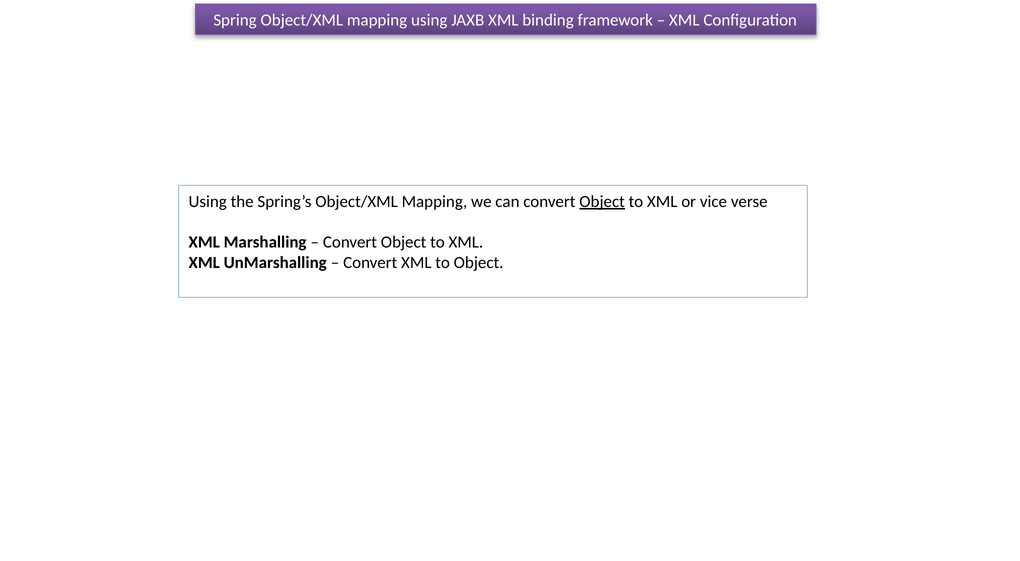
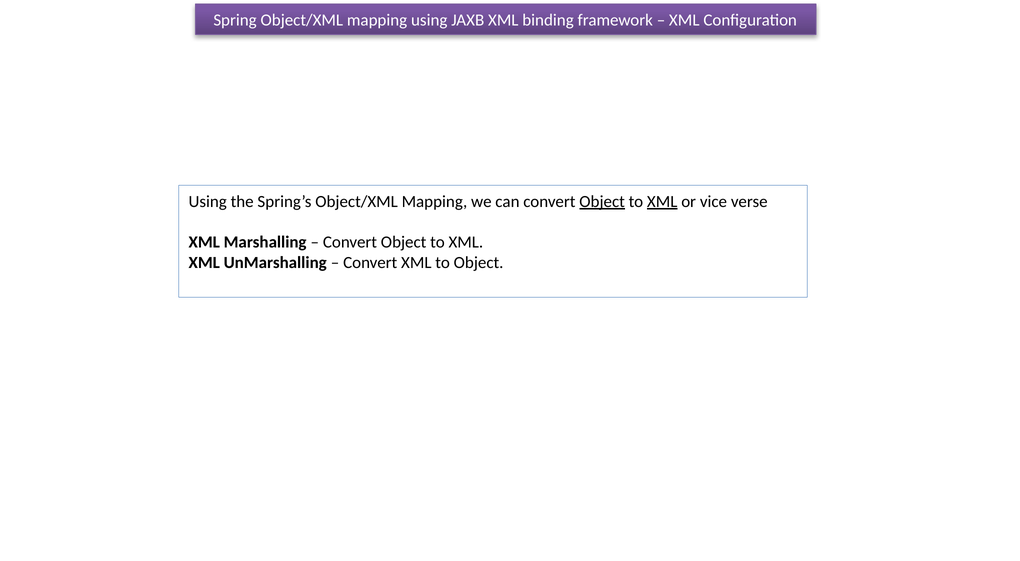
XML underline: none -> present (662, 201)
